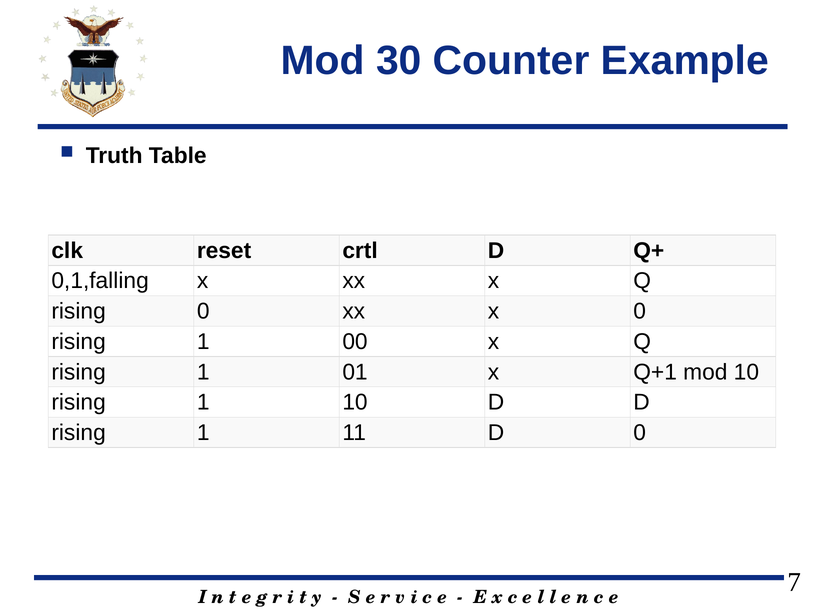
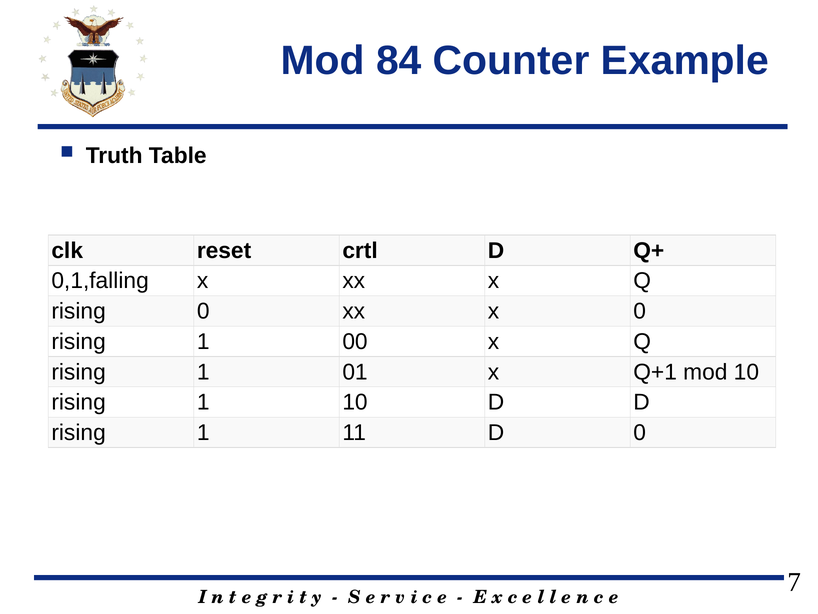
30: 30 -> 84 (399, 61)
